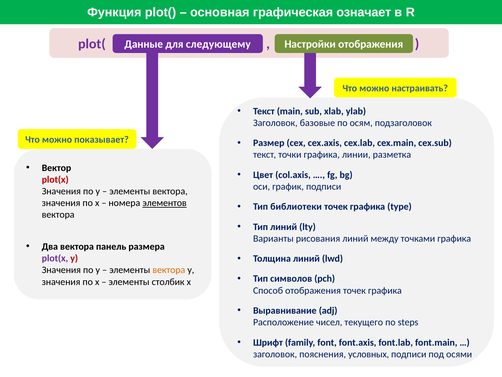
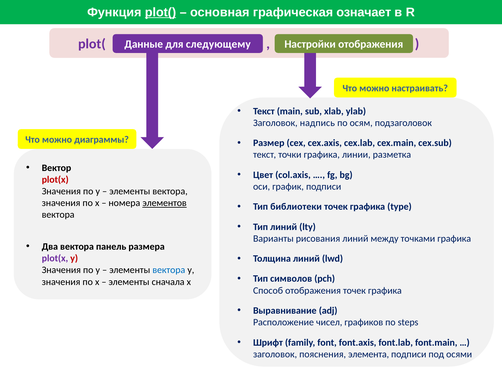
plot( underline: none -> present (161, 12)
базовые: базовые -> надпись (317, 123)
показывает: показывает -> диаграммы (102, 139)
вектора colour: orange -> blue (169, 270)
столбик: столбик -> сначала (168, 281)
текущего: текущего -> графиков (364, 322)
условных: условных -> элемента (369, 354)
